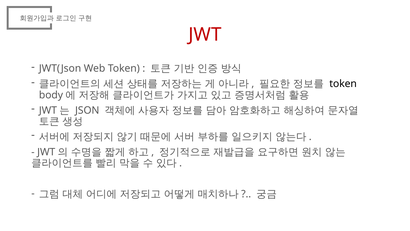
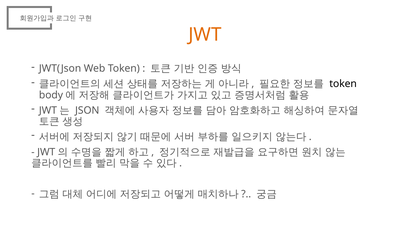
JWT colour: red -> orange (205, 34)
